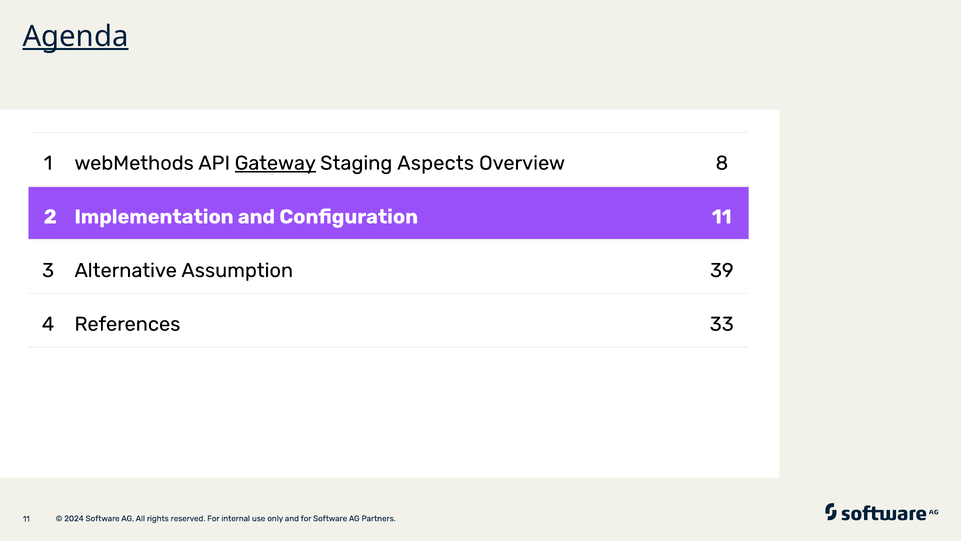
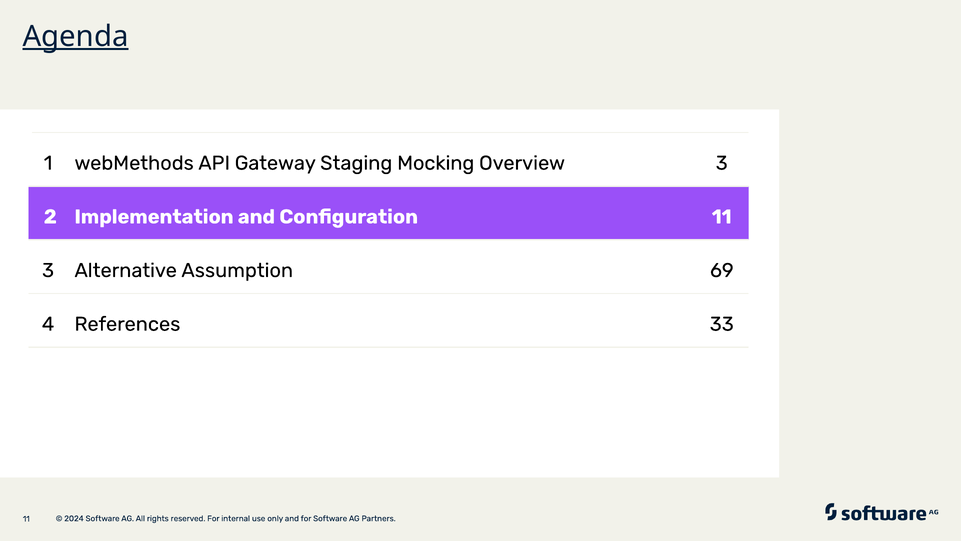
Gateway underline: present -> none (275, 163)
Aspects: Aspects -> Mocking (436, 163)
1 8: 8 -> 3 (722, 163)
39: 39 -> 69 (722, 270)
